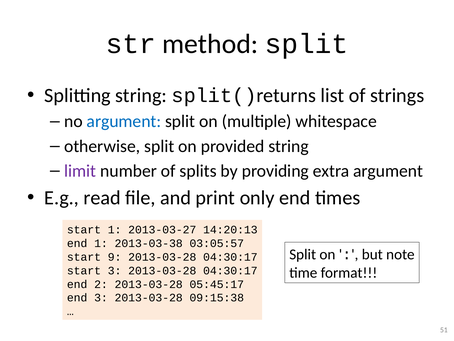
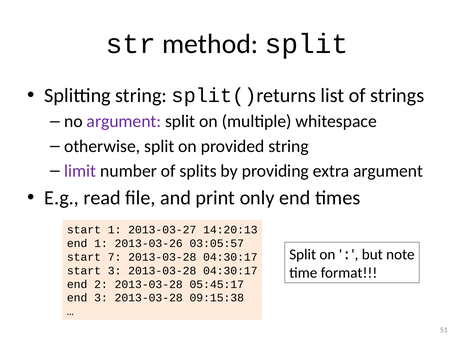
argument colour: blue -> purple (124, 121)
2013-03-38: 2013-03-38 -> 2013-03-26 (149, 243)
9: 9 -> 7 (115, 257)
